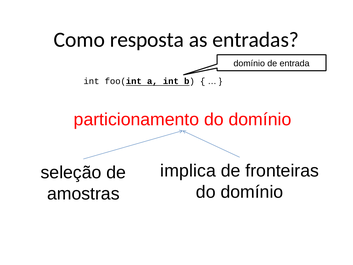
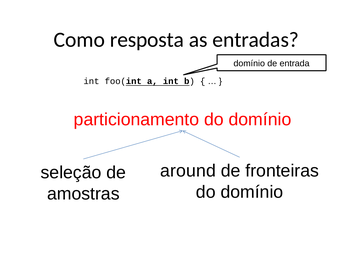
implica: implica -> around (188, 171)
